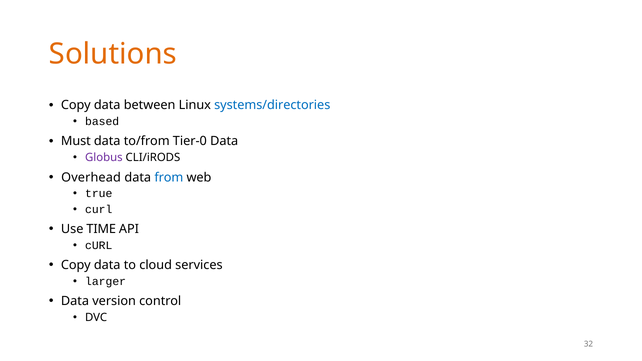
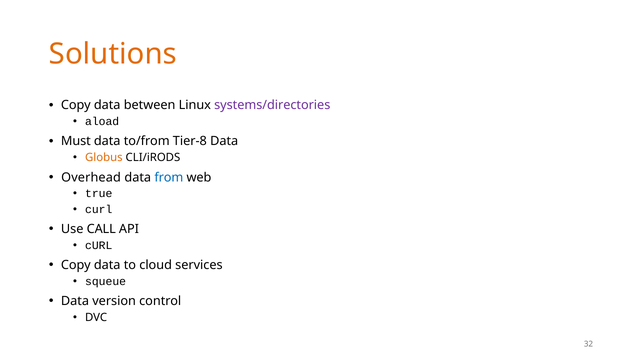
systems/directories colour: blue -> purple (272, 105)
based: based -> aload (102, 122)
Tier-0: Tier-0 -> Tier-8 (190, 141)
Globus colour: purple -> orange (104, 158)
TIME: TIME -> CALL (101, 229)
larger: larger -> squeue (106, 281)
